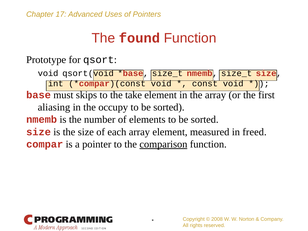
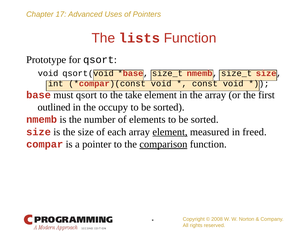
found: found -> lists (140, 38)
must skips: skips -> qsort (86, 95)
aliasing: aliasing -> outlined (54, 107)
element underline: none -> present (170, 132)
